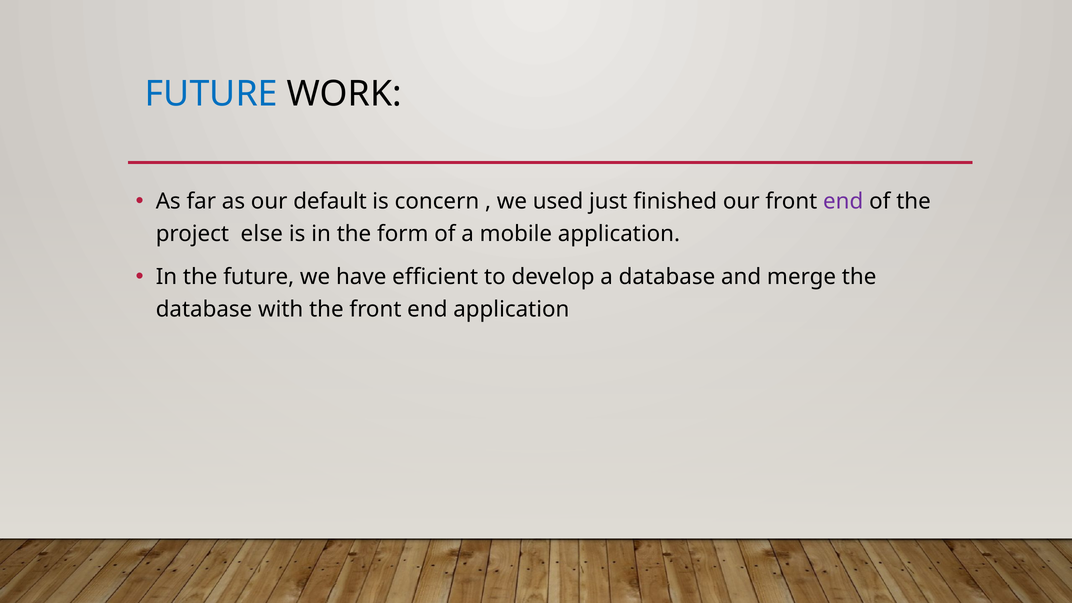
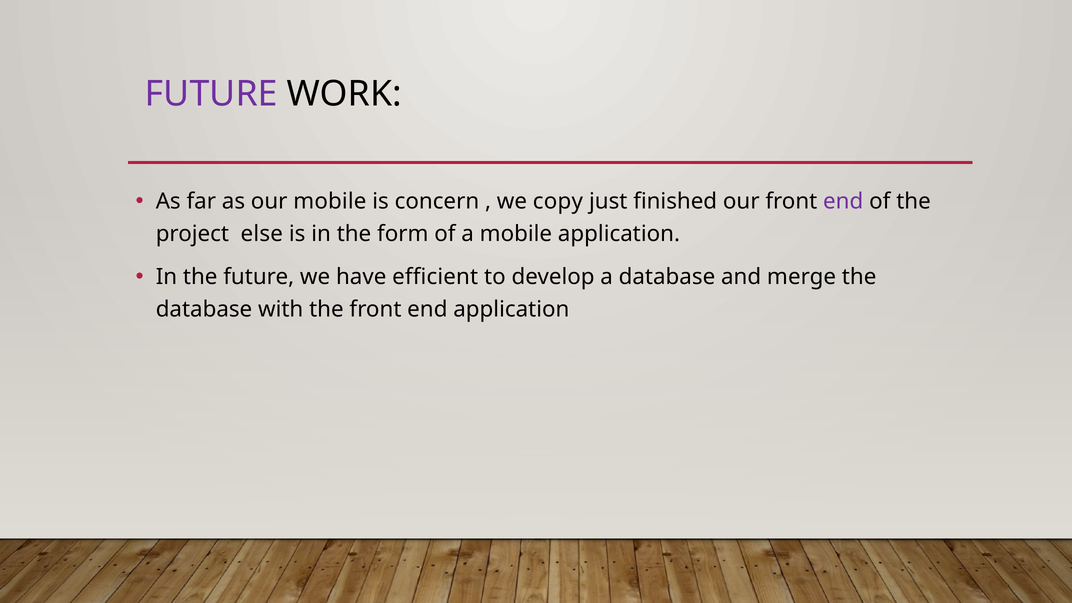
FUTURE colour: blue -> purple (211, 94)
our default: default -> mobile (330, 202)
used: used -> copy (558, 202)
